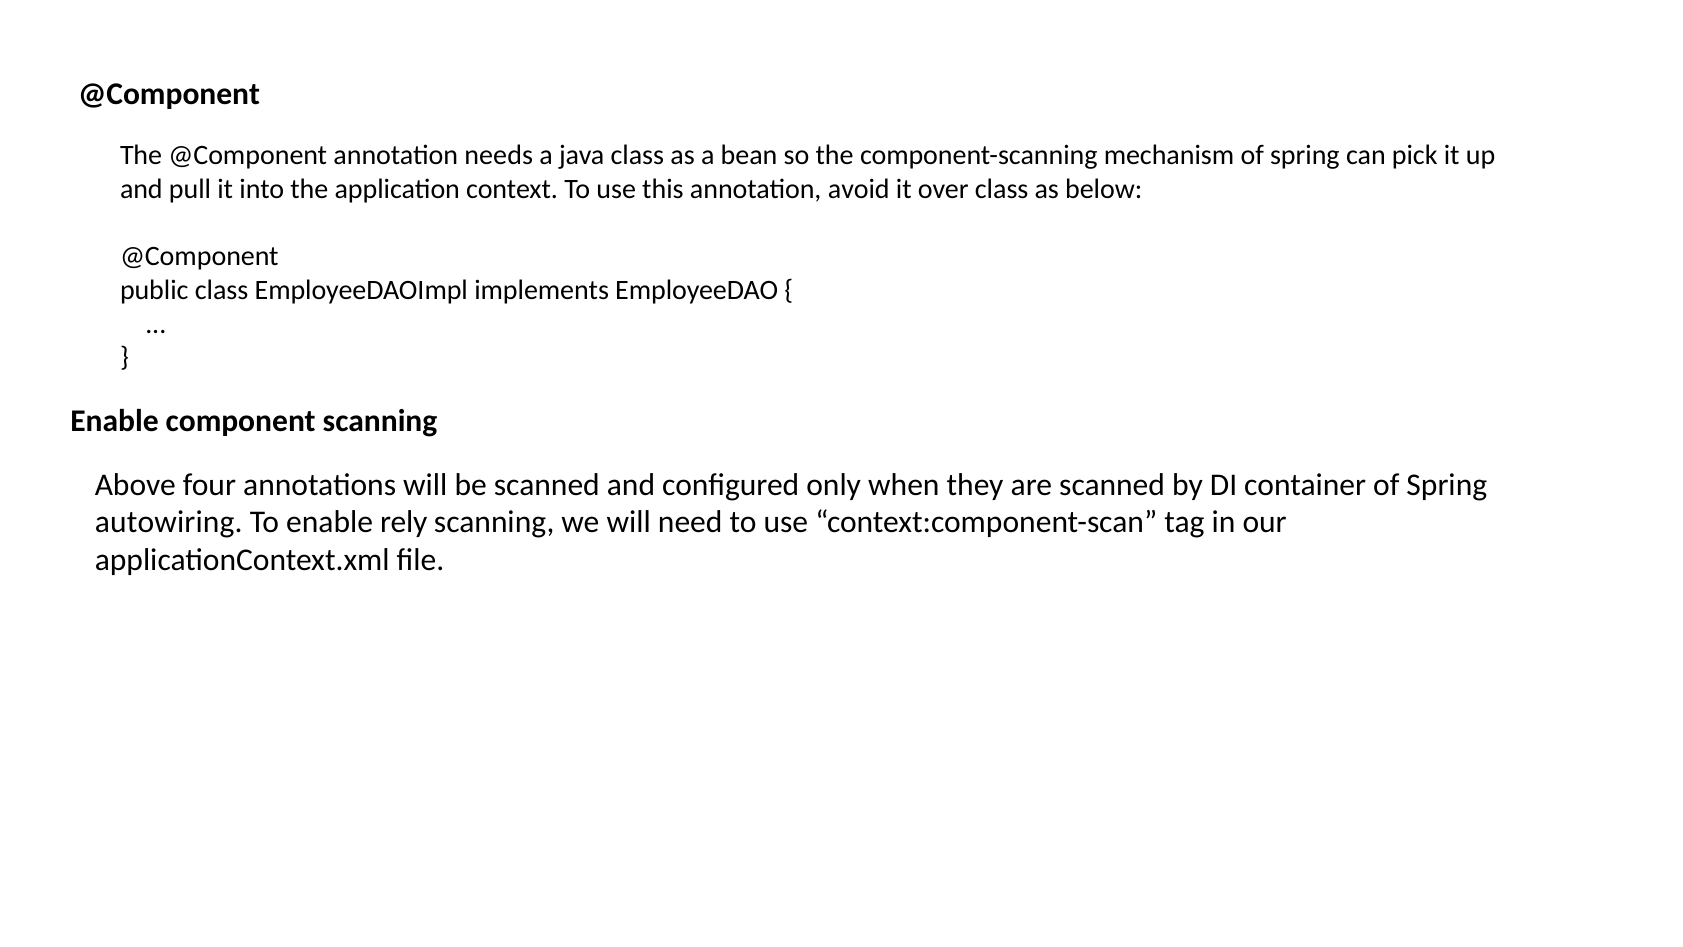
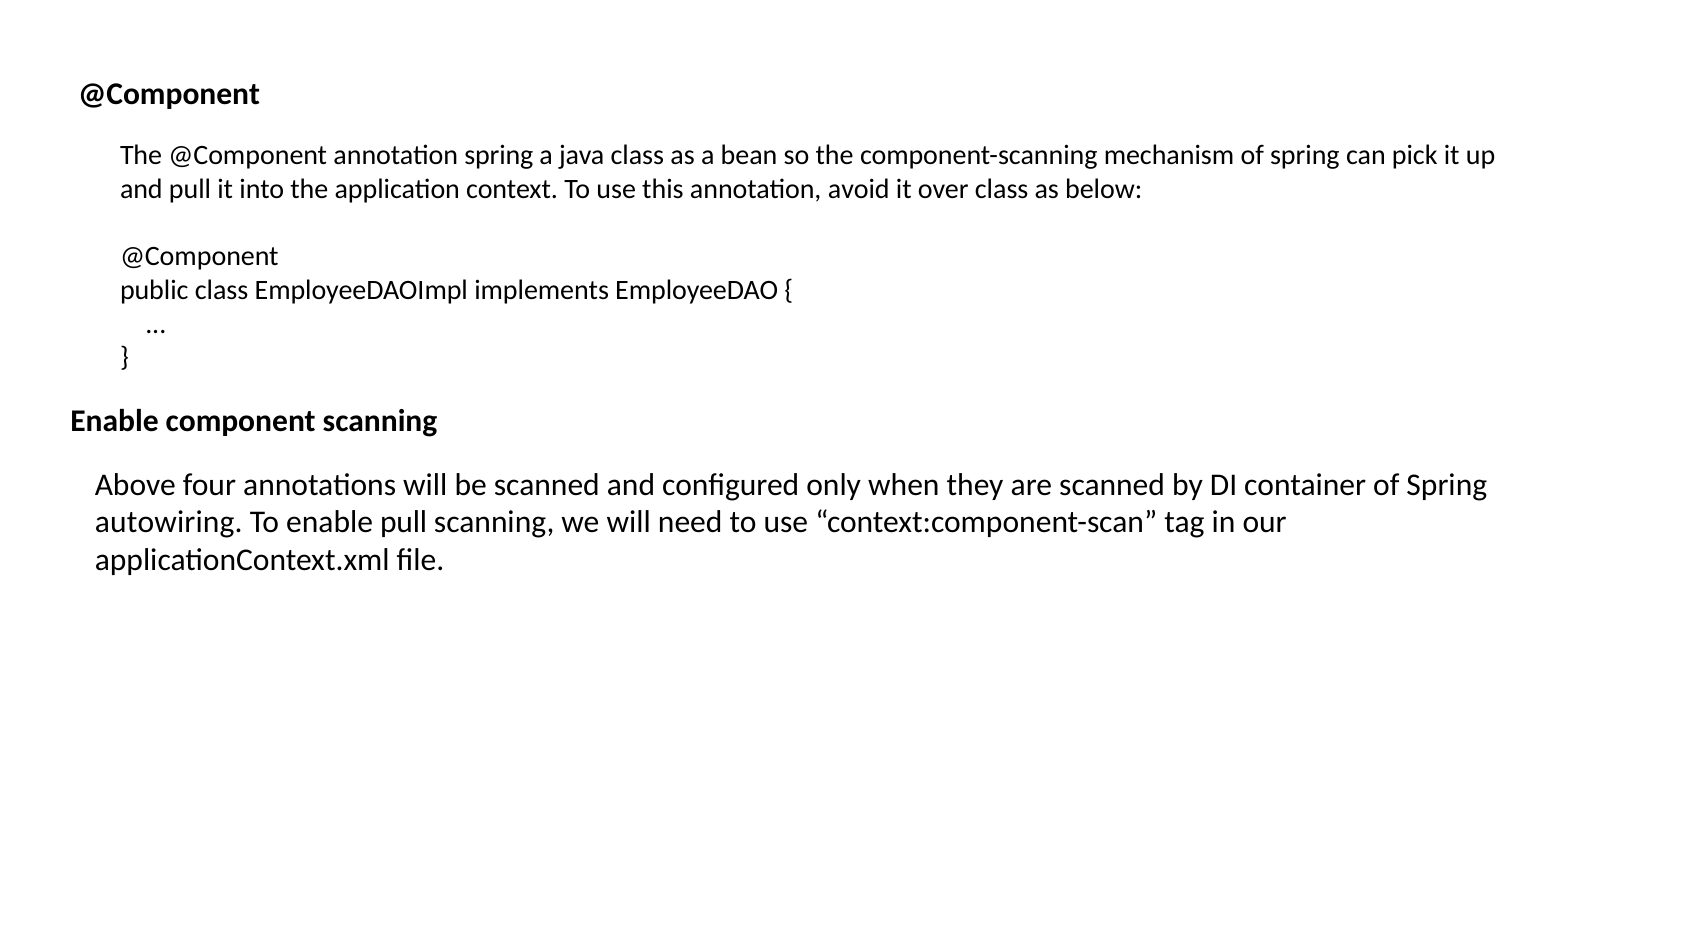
annotation needs: needs -> spring (499, 156)
enable rely: rely -> pull (404, 522)
